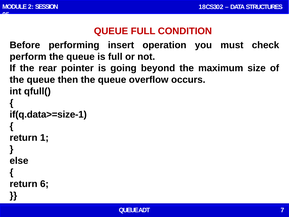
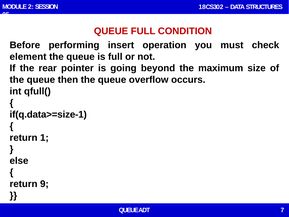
perform: perform -> element (28, 57)
6: 6 -> 9 (44, 184)
